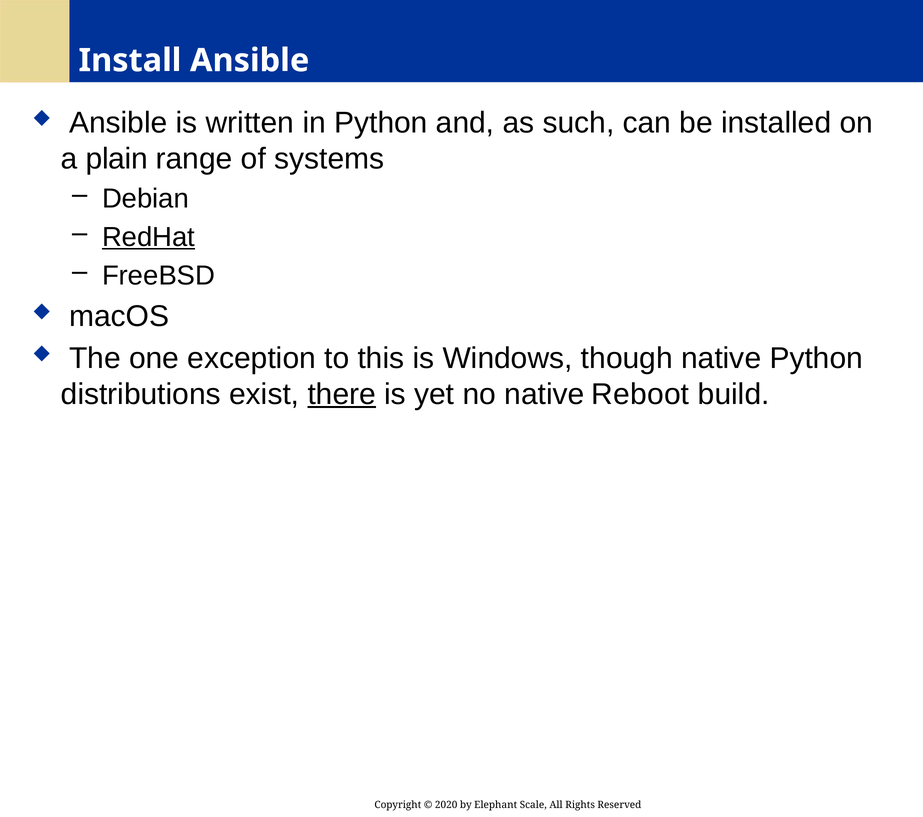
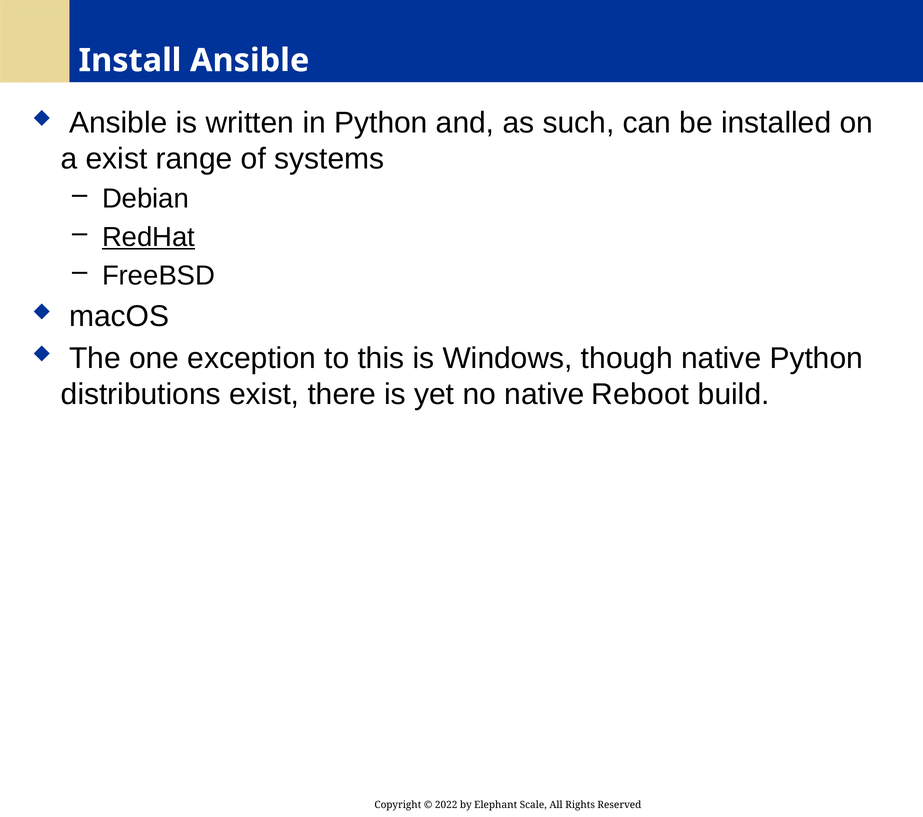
a plain: plain -> exist (117, 159)
there underline: present -> none (342, 394)
2020: 2020 -> 2022 (446, 805)
